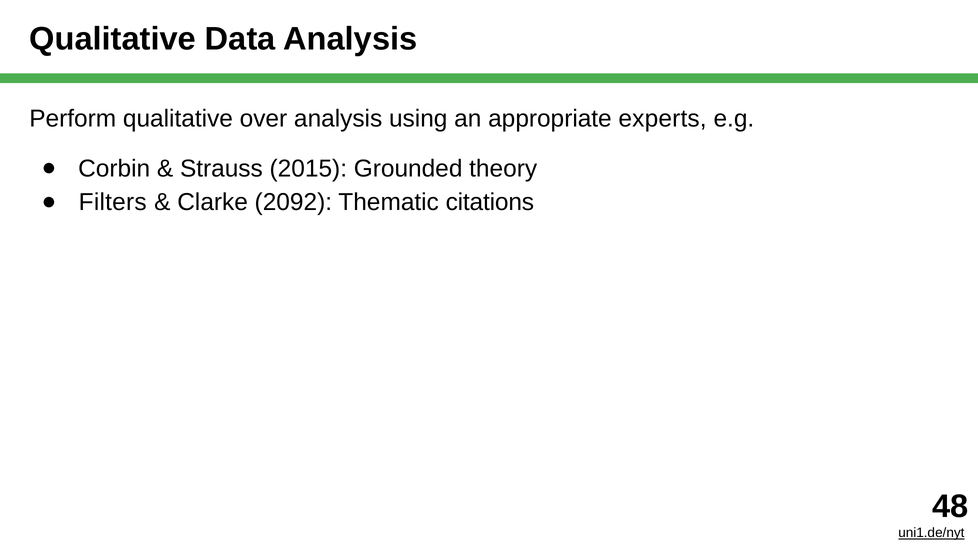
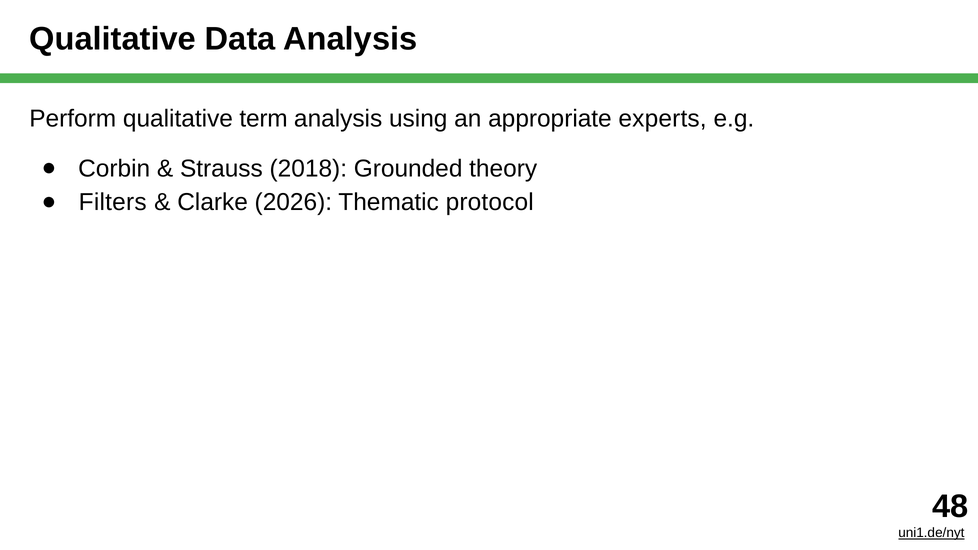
over: over -> term (264, 119)
2015: 2015 -> 2018 (308, 169)
2092: 2092 -> 2026 (293, 202)
citations: citations -> protocol (490, 202)
